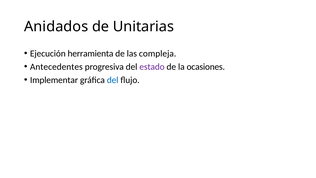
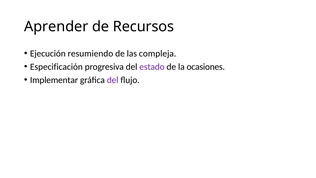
Anidados: Anidados -> Aprender (56, 27)
Unitarias: Unitarias -> Recursos (143, 27)
herramienta: herramienta -> resumiendo (90, 53)
Antecedentes: Antecedentes -> Especificación (56, 67)
del colour: blue -> purple (113, 80)
